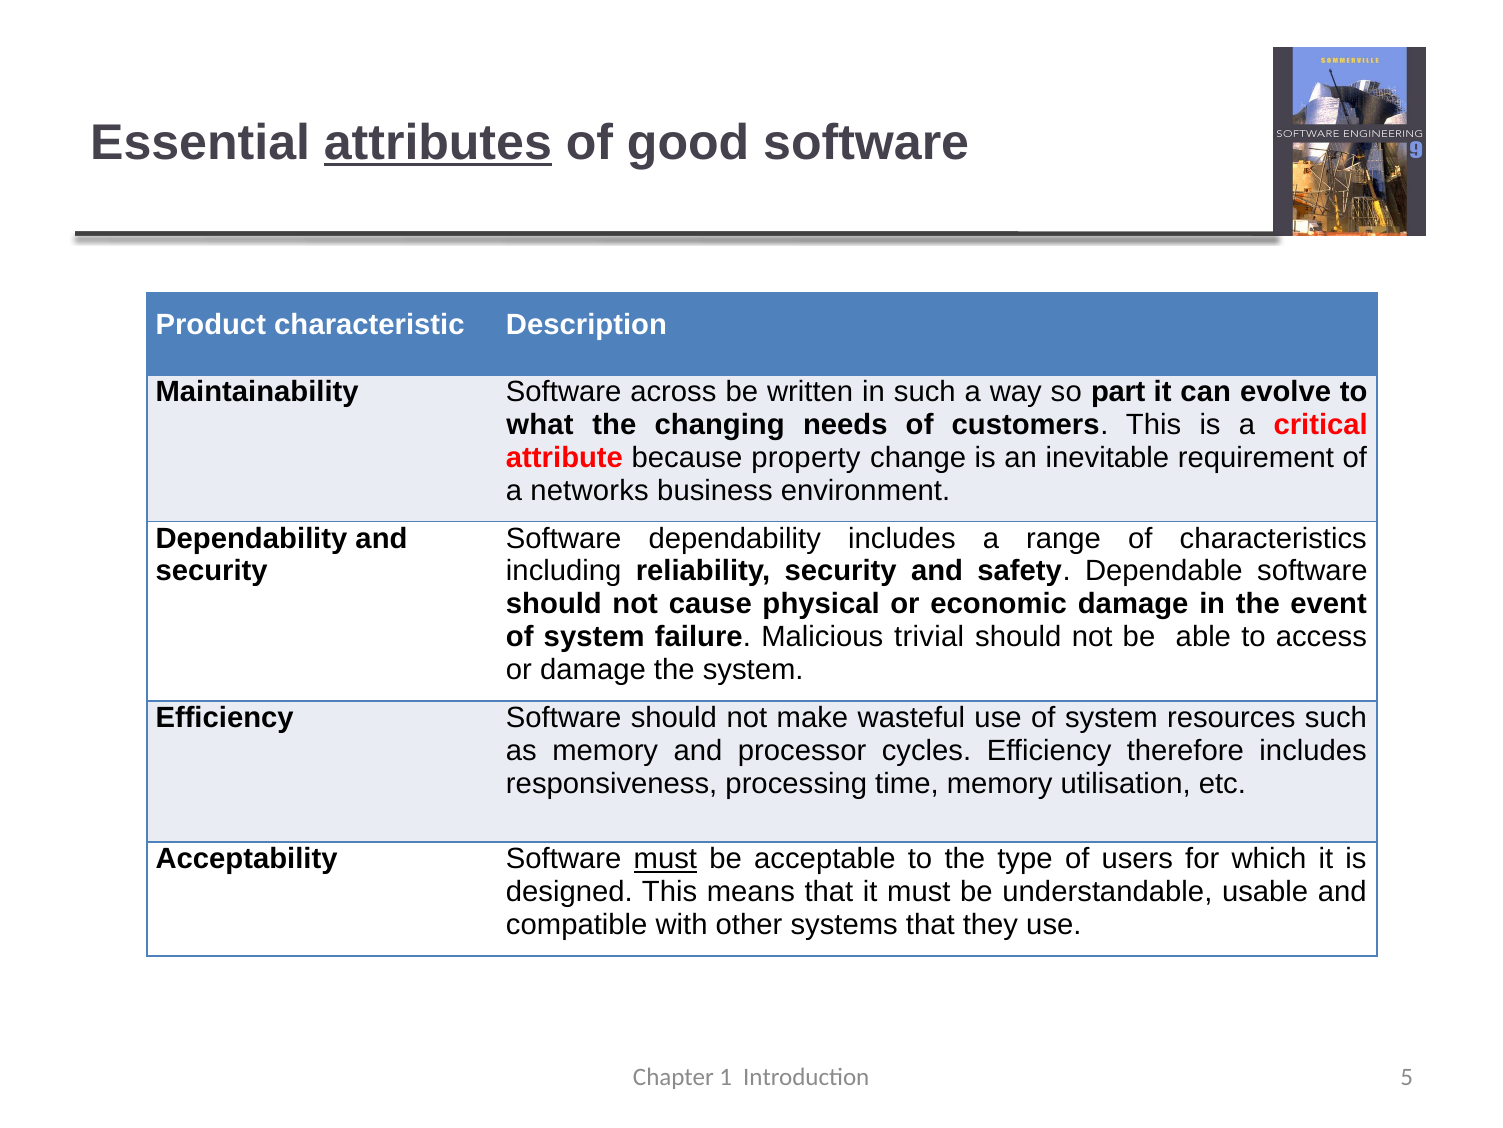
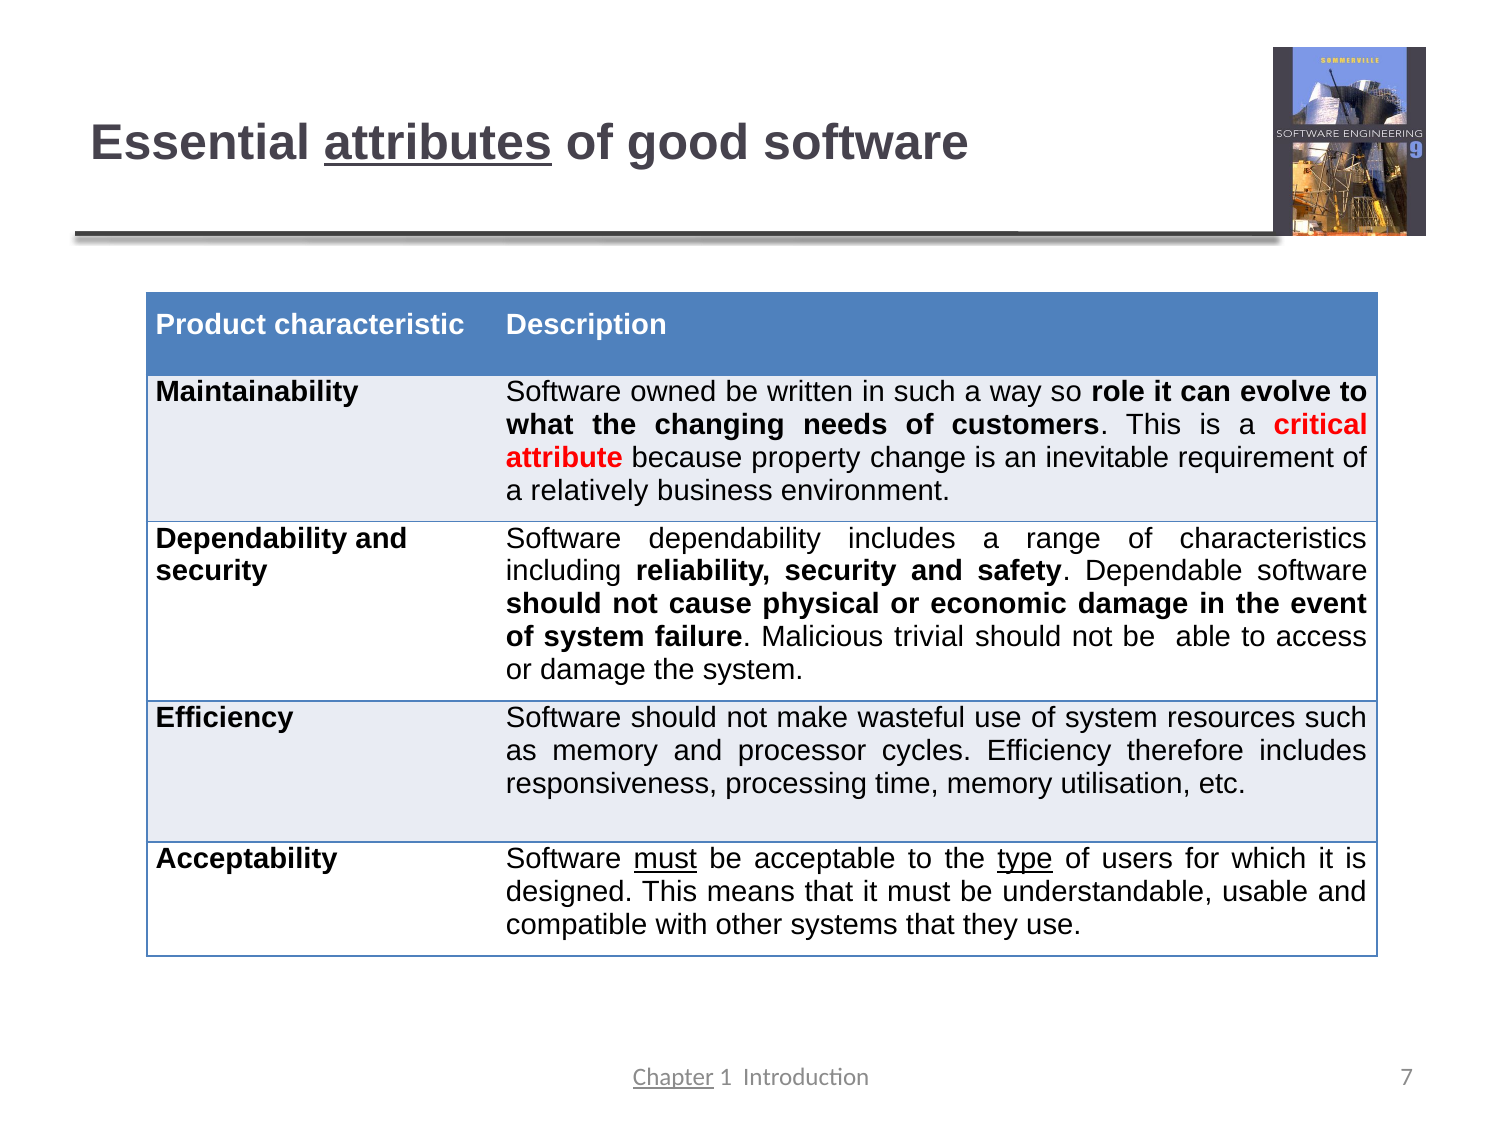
across: across -> owned (673, 392)
part: part -> role (1118, 392)
networks: networks -> relatively (590, 490)
type underline: none -> present (1025, 858)
Chapter underline: none -> present (673, 1077)
5: 5 -> 7 (1407, 1076)
